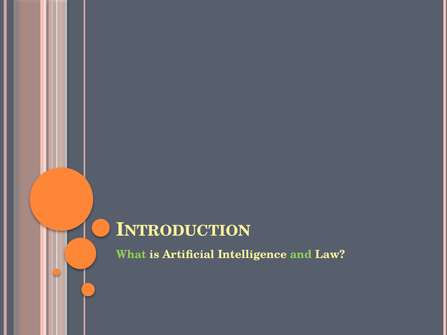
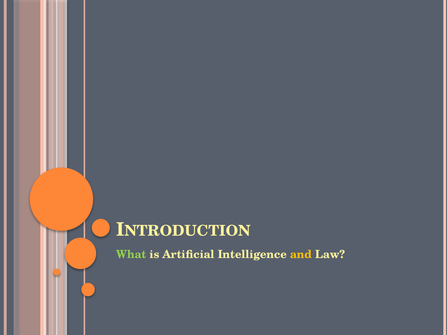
and colour: light green -> yellow (301, 255)
